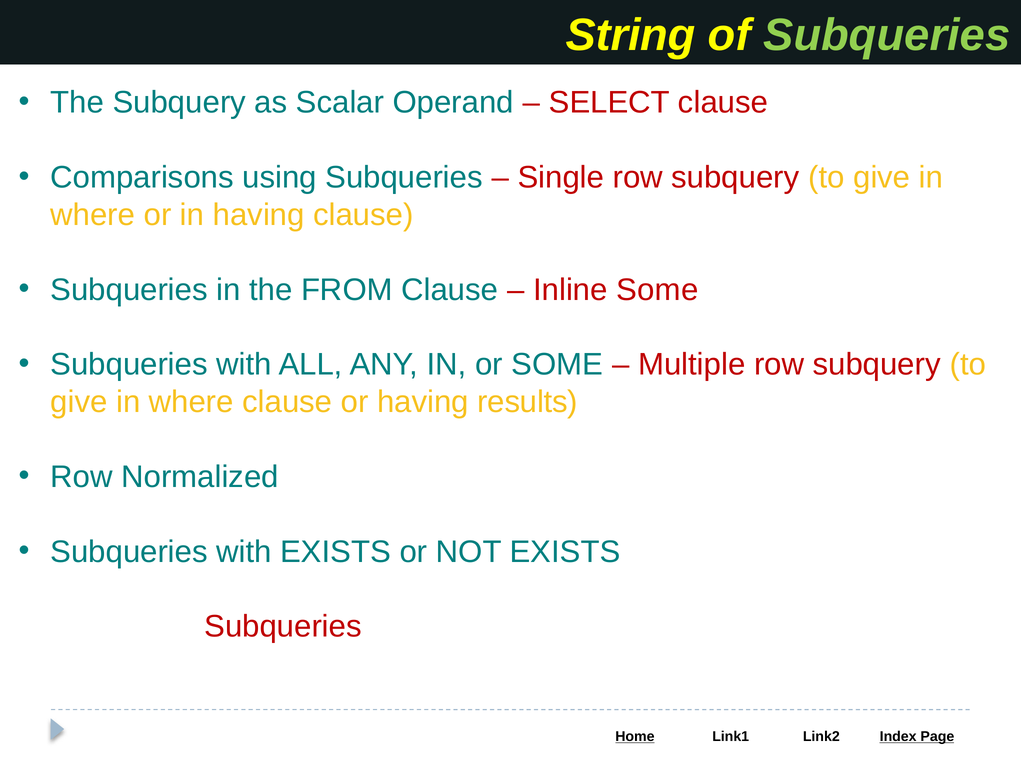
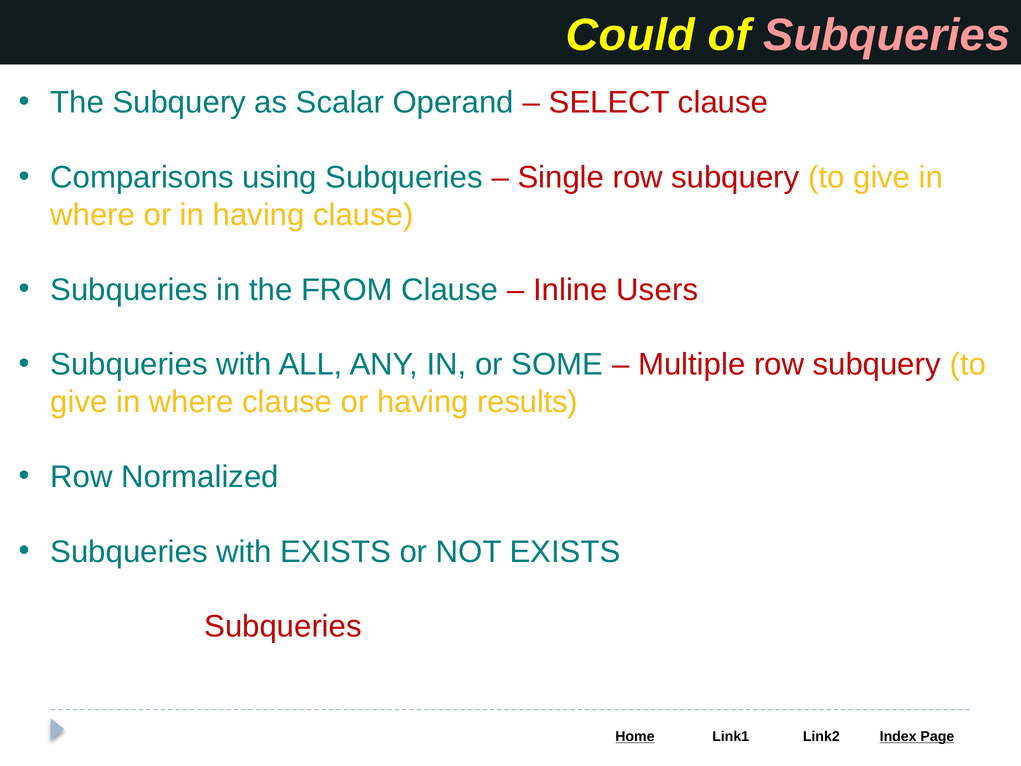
String: String -> Could (630, 35)
Subqueries colour: light green -> pink (887, 35)
Inline Some: Some -> Users (657, 290)
